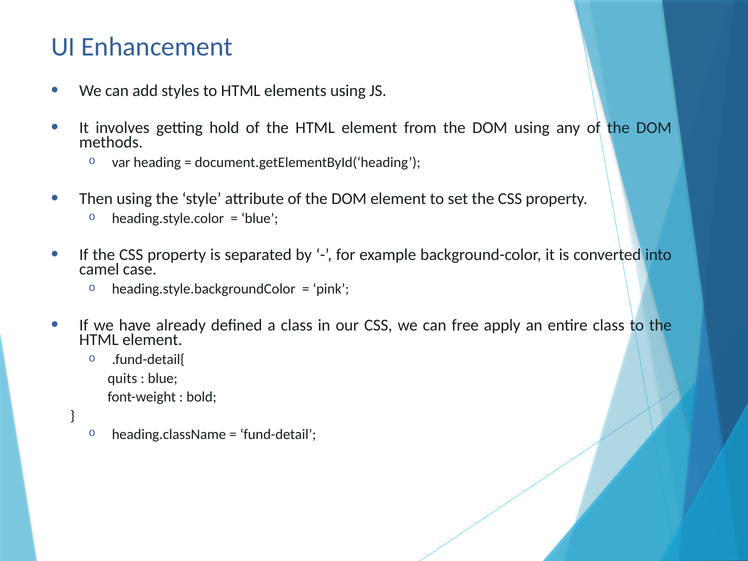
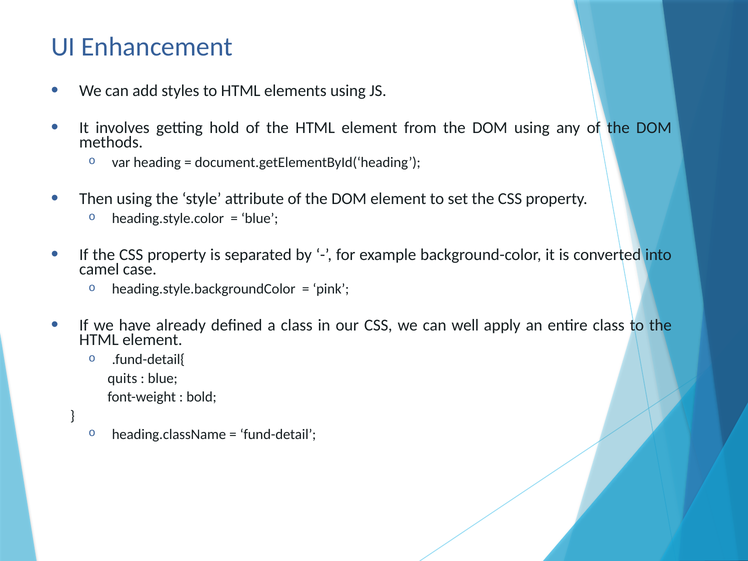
free: free -> well (465, 325)
